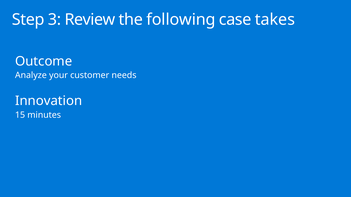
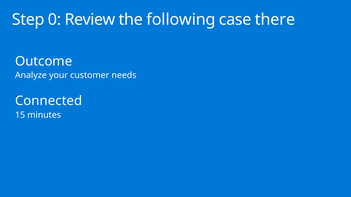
3: 3 -> 0 (55, 20)
takes: takes -> there (275, 20)
Innovation: Innovation -> Connected (49, 101)
